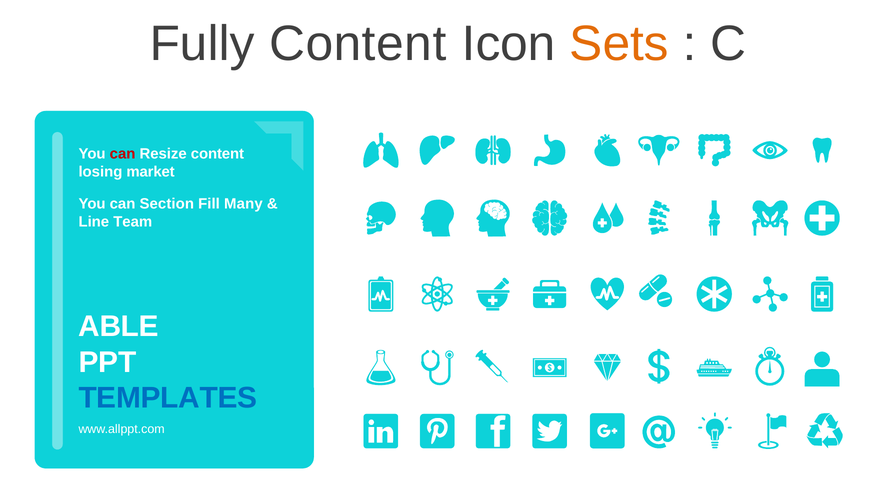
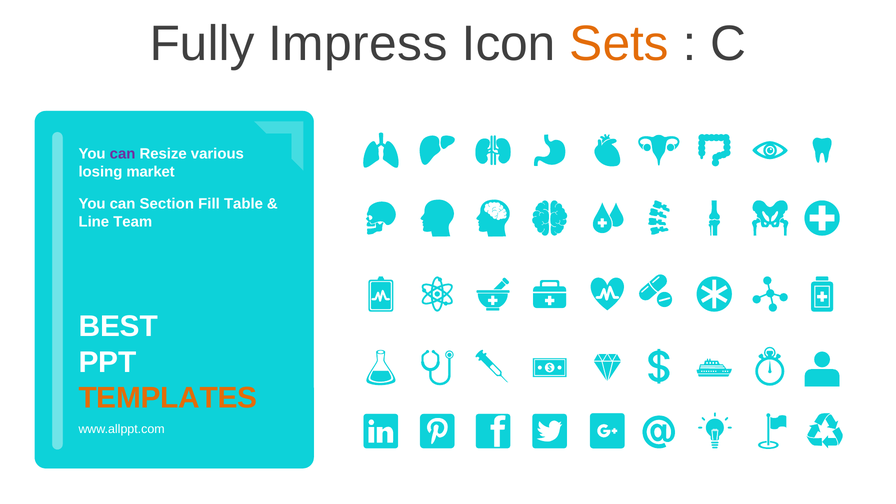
Fully Content: Content -> Impress (358, 44)
can colour: red -> purple (123, 154)
Resize content: content -> various (217, 154)
Many: Many -> Table (243, 204)
ABLE: ABLE -> BEST (118, 326)
TEMPLATES colour: blue -> orange (168, 398)
